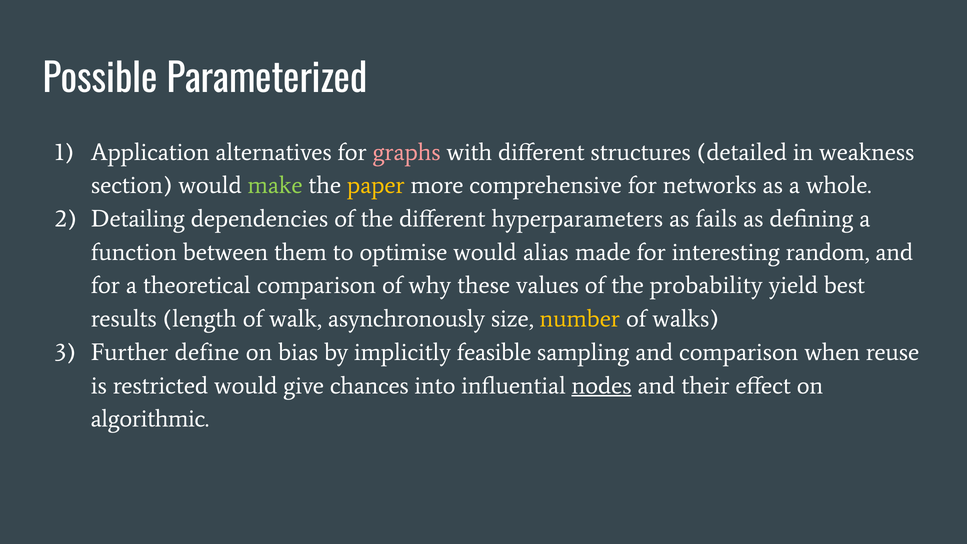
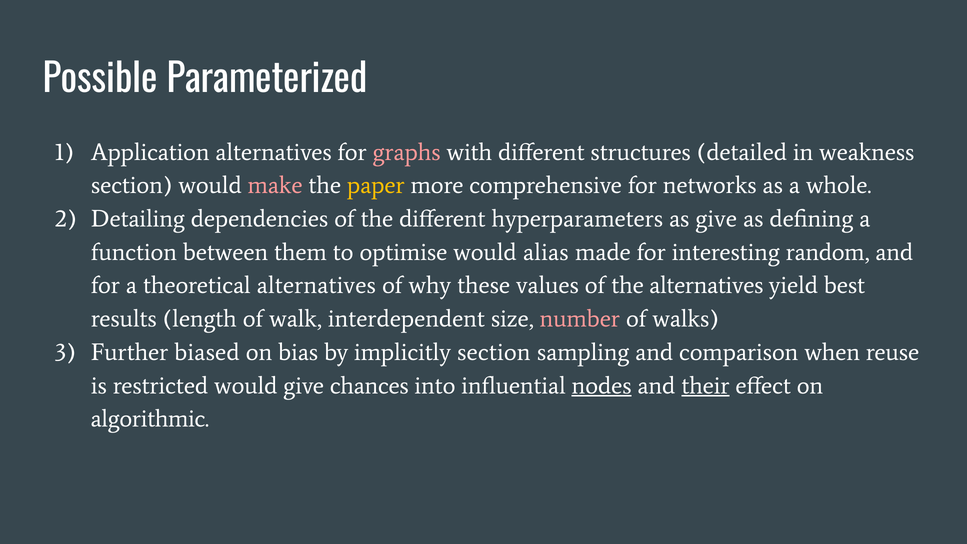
make colour: light green -> pink (275, 185)
as fails: fails -> give (716, 219)
theoretical comparison: comparison -> alternatives (316, 285)
the probability: probability -> alternatives (706, 285)
asynchronously: asynchronously -> interdependent (406, 319)
number colour: yellow -> pink (580, 319)
define: define -> biased (207, 352)
implicitly feasible: feasible -> section (494, 352)
their underline: none -> present (705, 386)
